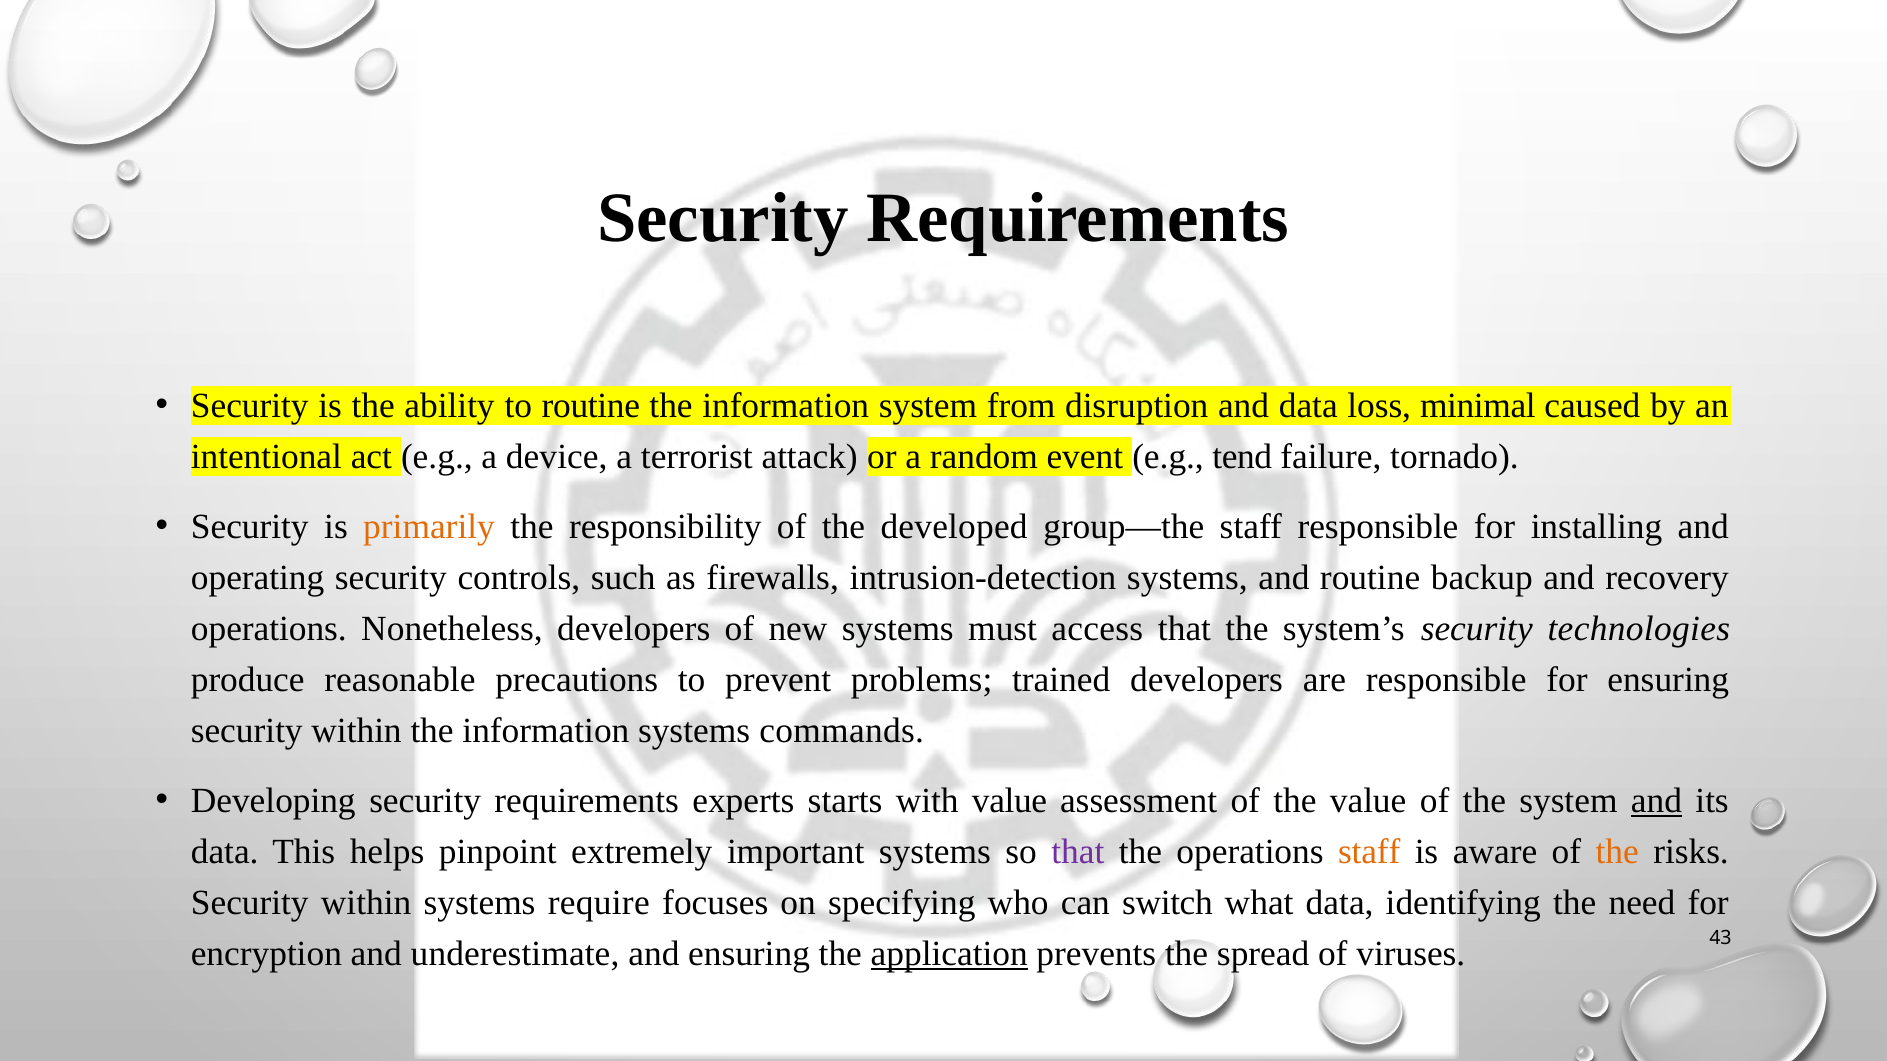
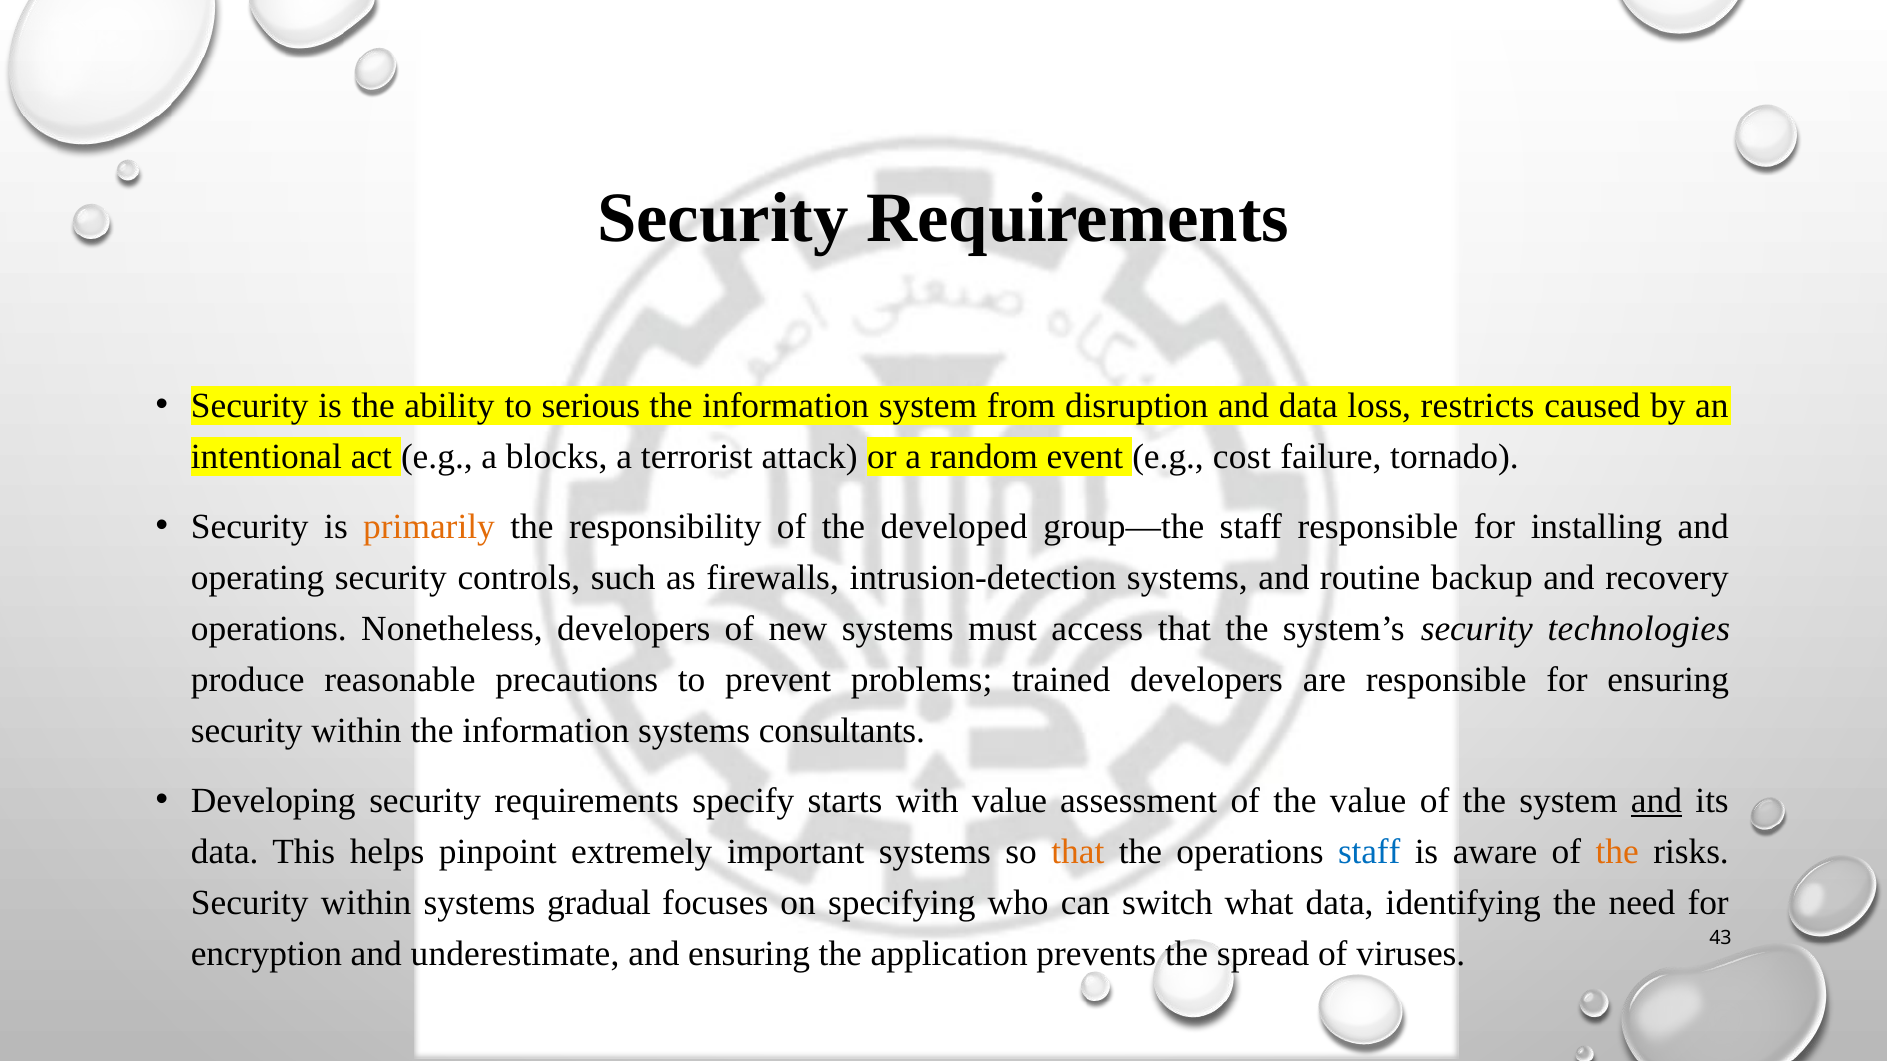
to routine: routine -> serious (591, 406)
minimal: minimal -> restricts (1478, 406)
device: device -> blocks (557, 457)
tend: tend -> cost (1242, 457)
commands: commands -> consultants (842, 731)
experts: experts -> specify (743, 801)
that colour: purple -> orange (1078, 852)
staff colour: orange -> blue (1369, 852)
require: require -> gradual (599, 903)
application underline: present -> none (949, 954)
